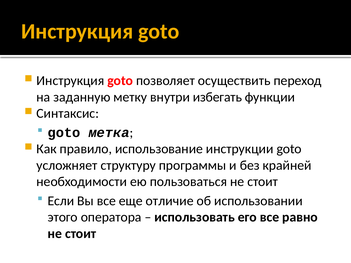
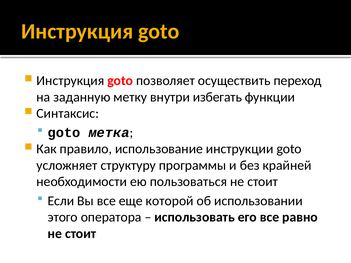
отличие: отличие -> которой (170, 201)
